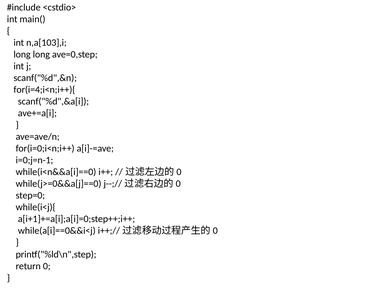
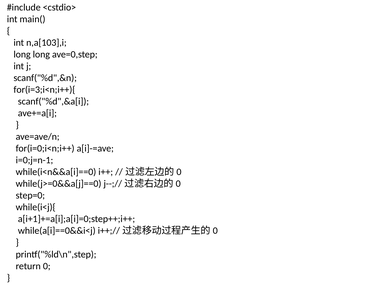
for(i=4;i<n;i++){: for(i=4;i<n;i++){ -> for(i=3;i<n;i++){ (44, 89)
